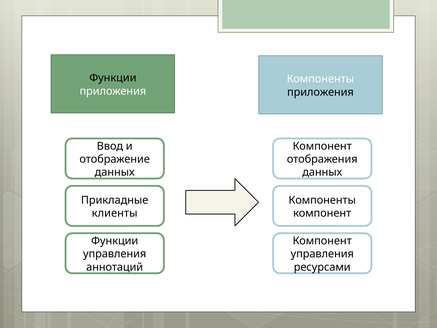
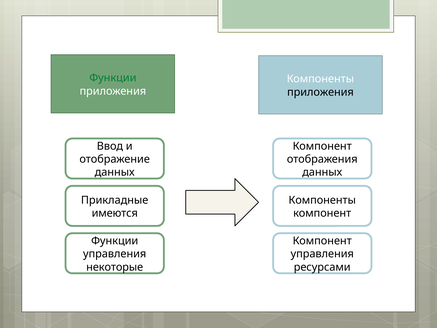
Функции colour: black -> green (113, 78)
клиенты: клиенты -> имеются (115, 213)
аннотаций: аннотаций -> некоторые (115, 267)
